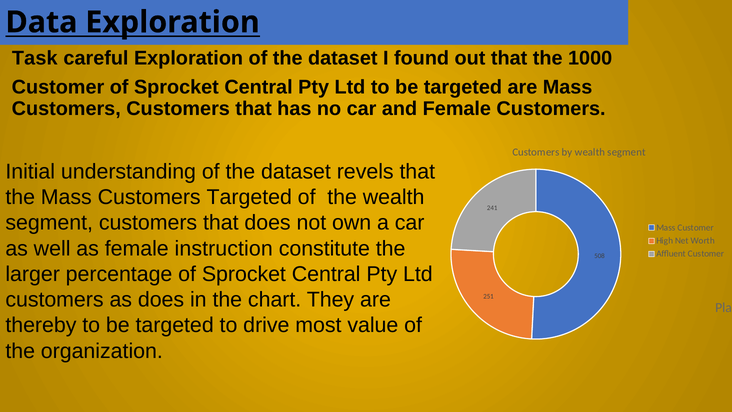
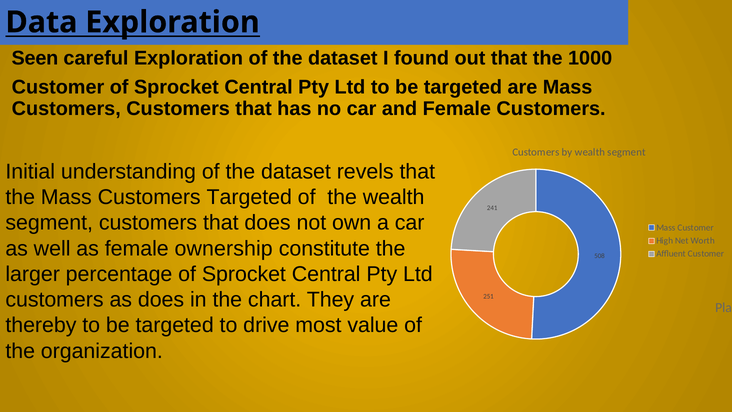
Task: Task -> Seen (35, 58)
instruction: instruction -> ownership (224, 248)
